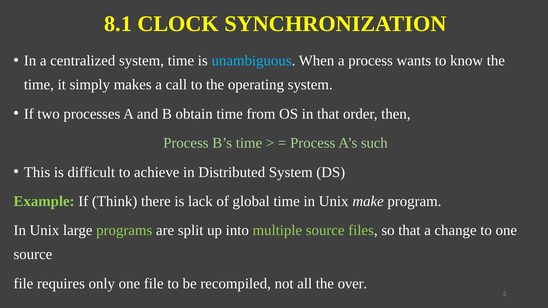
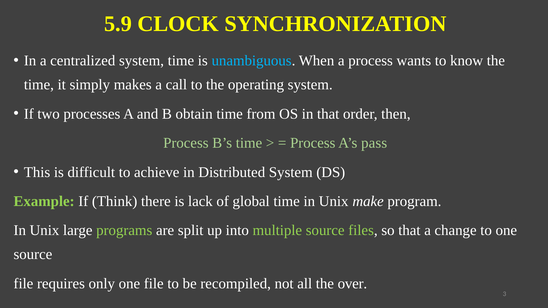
8.1: 8.1 -> 5.9 (118, 24)
such: such -> pass (374, 143)
